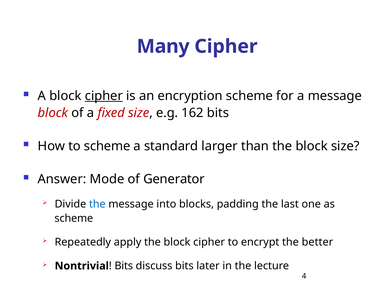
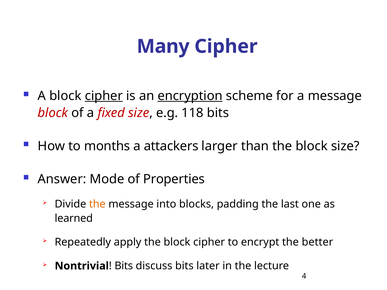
encryption underline: none -> present (190, 96)
162: 162 -> 118 (193, 113)
to scheme: scheme -> months (107, 146)
standard: standard -> attackers (171, 146)
Generator: Generator -> Properties (174, 179)
the colour: blue -> orange (97, 204)
scheme: scheme -> learned (74, 218)
